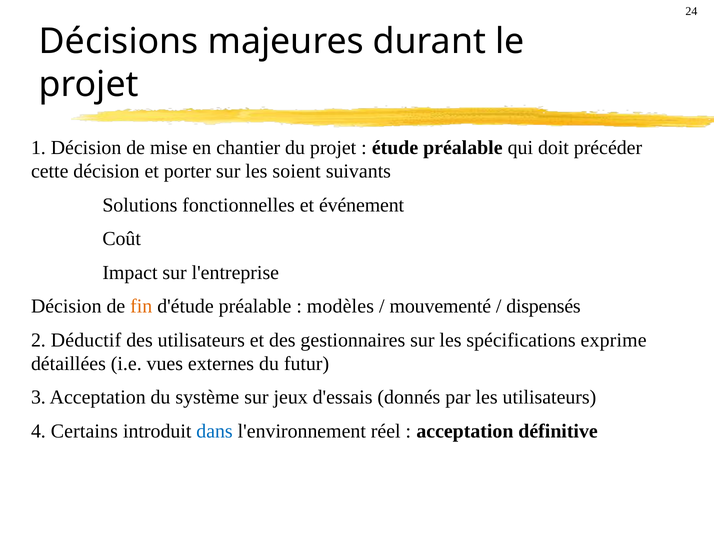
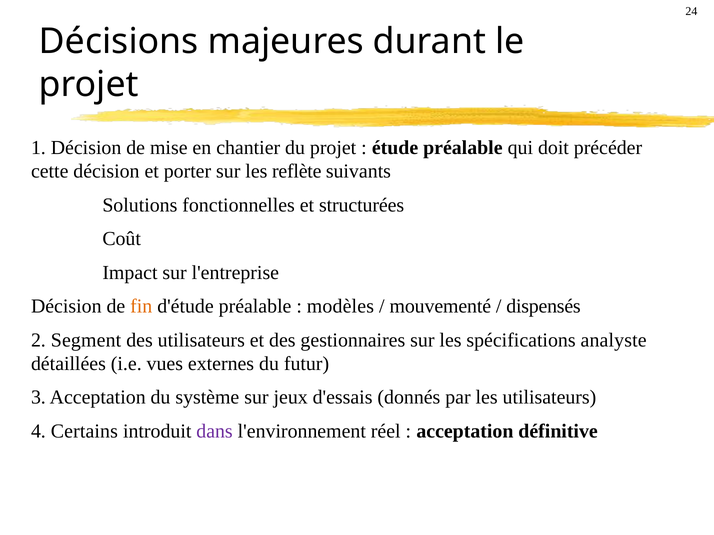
soient: soient -> reflète (297, 172)
événement: événement -> structurées (362, 205)
Déductif: Déductif -> Segment (86, 340)
exprime: exprime -> analyste (614, 340)
dans colour: blue -> purple (215, 432)
